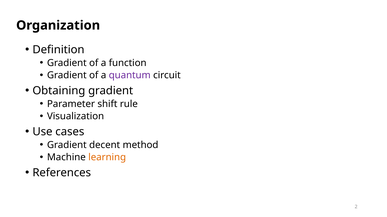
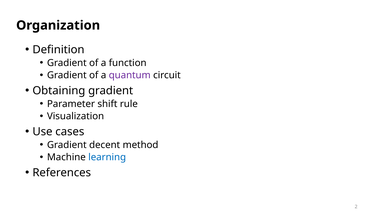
learning colour: orange -> blue (107, 158)
